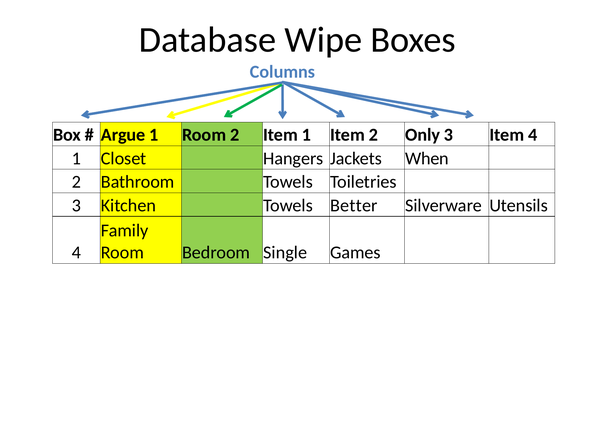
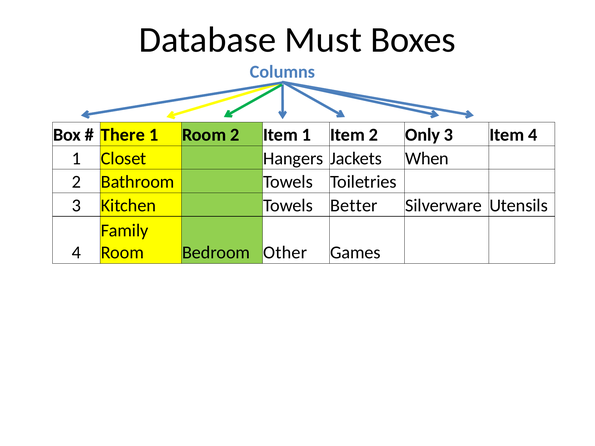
Wipe: Wipe -> Must (323, 40)
Argue: Argue -> There (123, 135)
Single: Single -> Other (285, 253)
